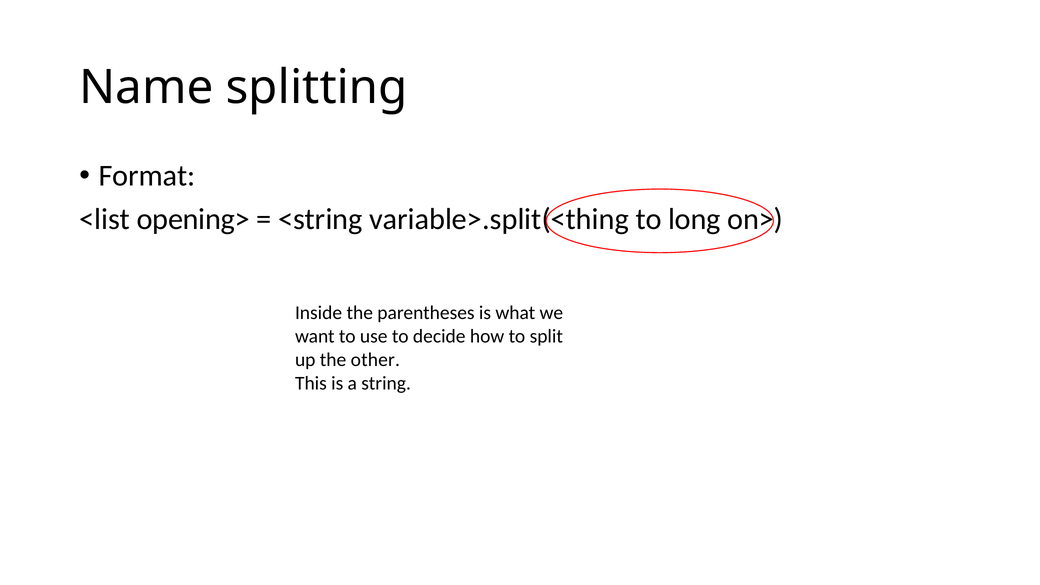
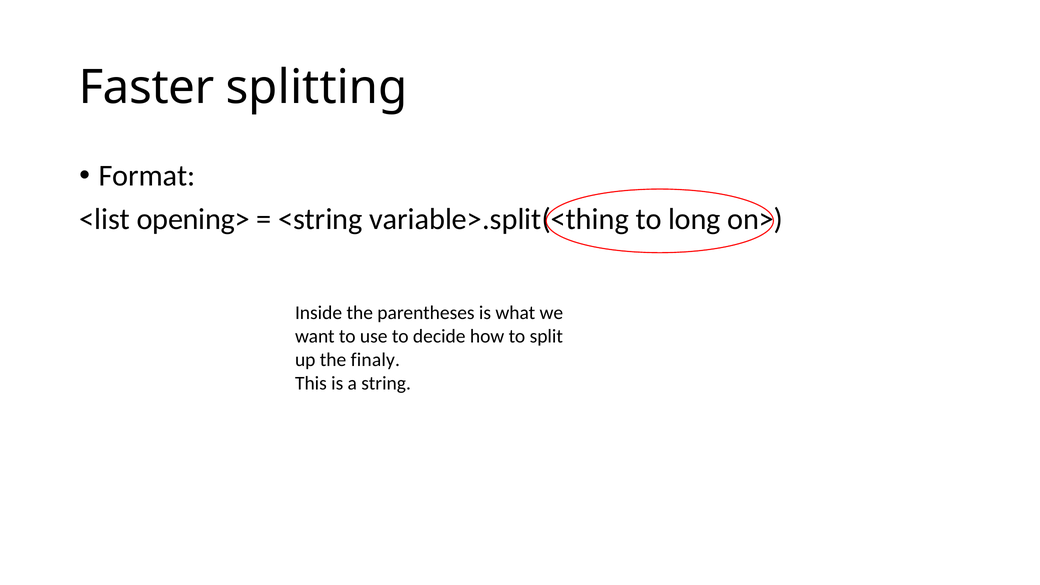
Name: Name -> Faster (147, 87)
other: other -> finaly (375, 360)
